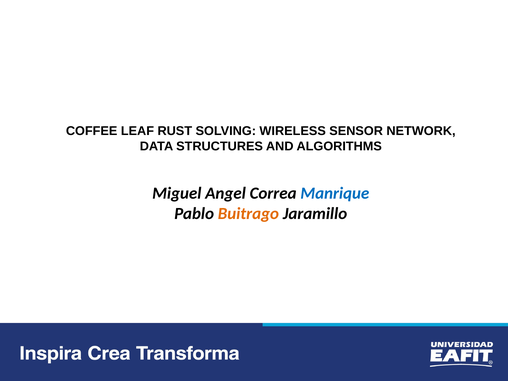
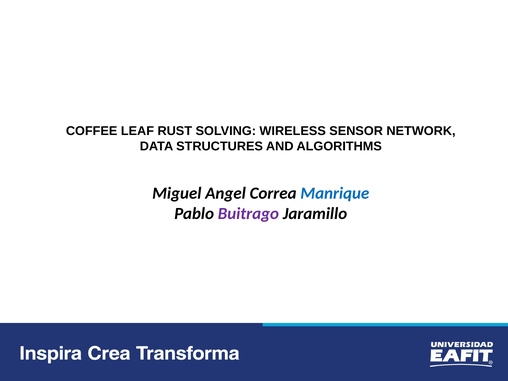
Buitrago colour: orange -> purple (248, 213)
